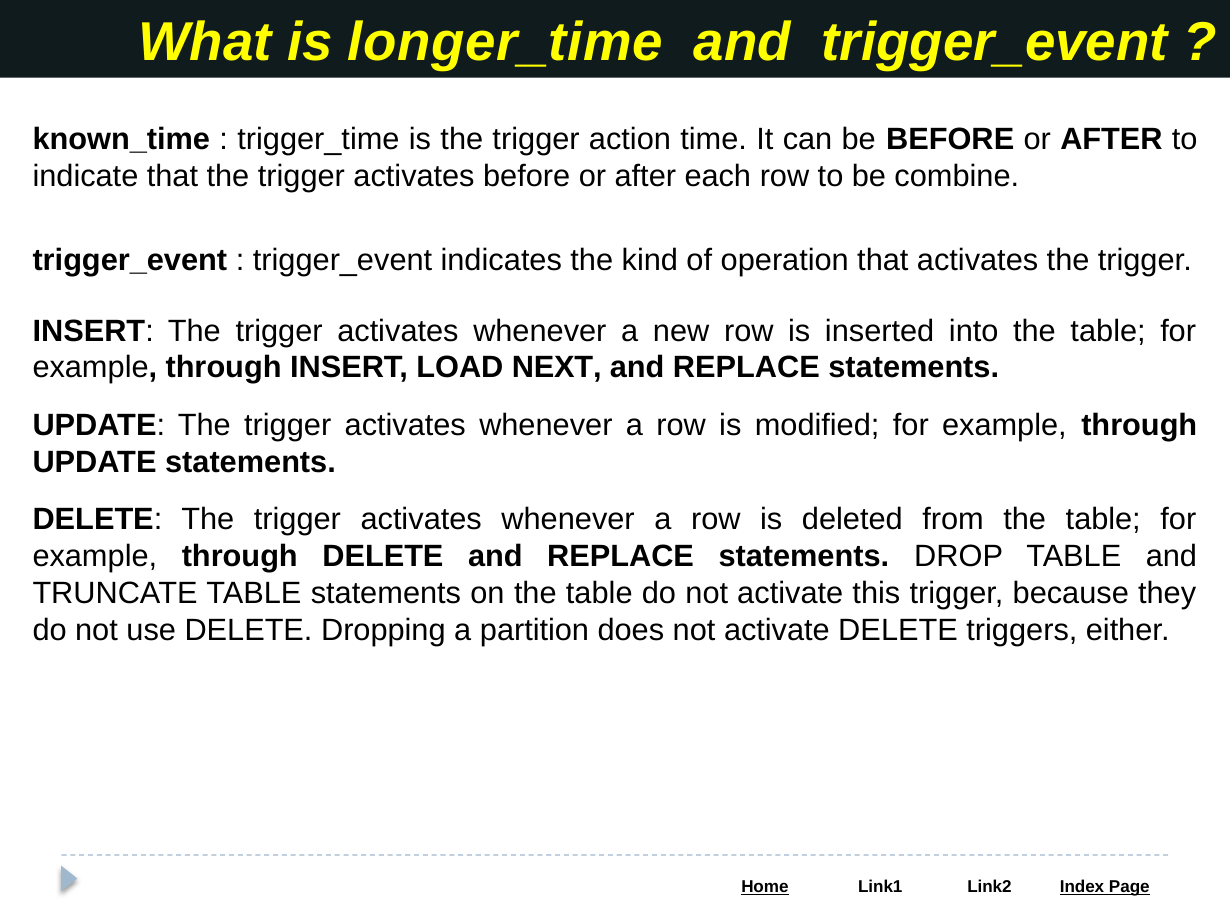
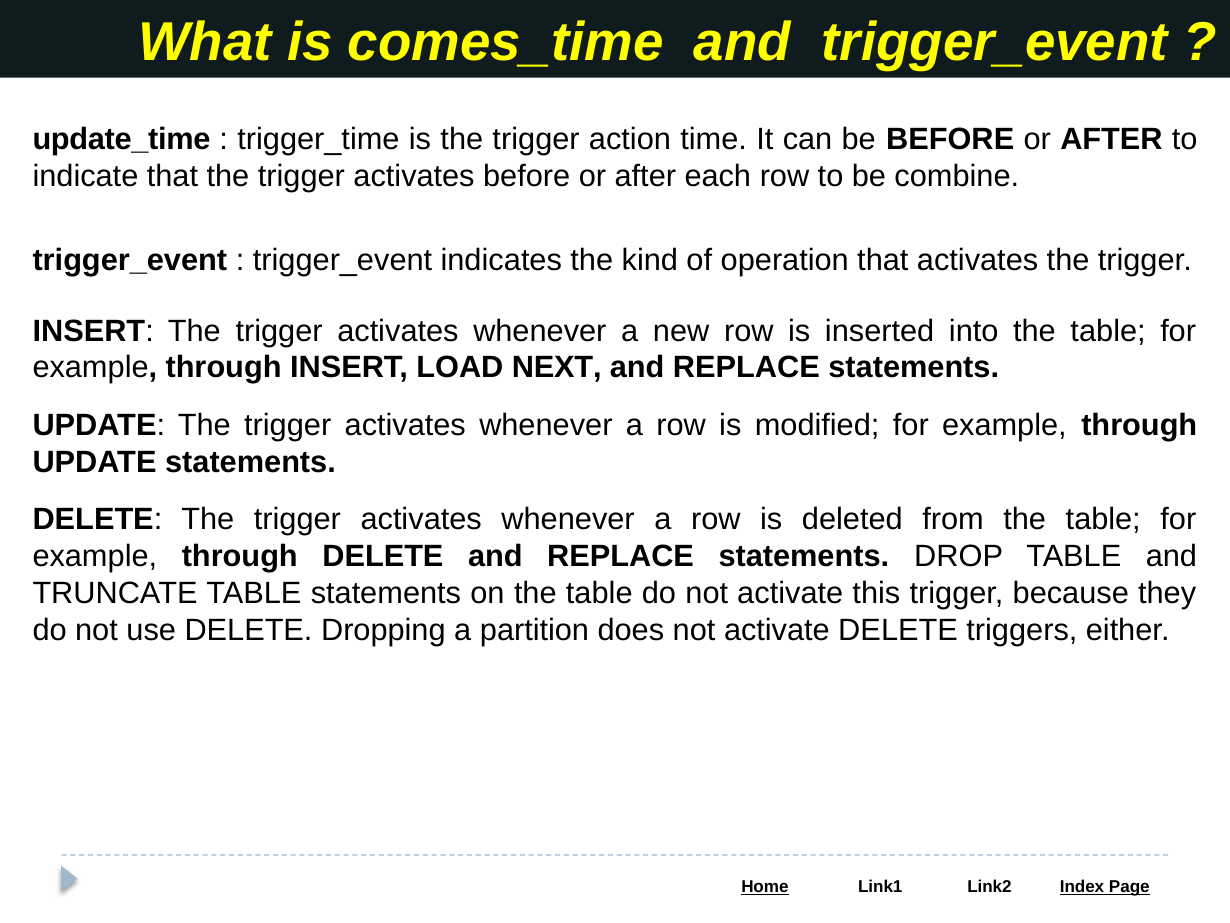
longer_time: longer_time -> comes_time (506, 43)
known_time: known_time -> update_time (121, 139)
